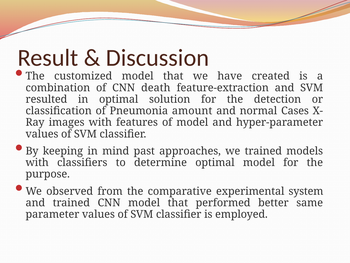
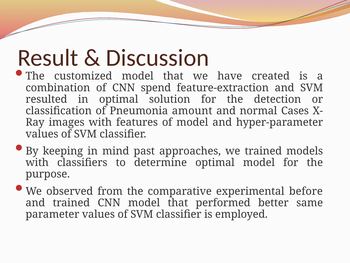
death: death -> spend (156, 88)
system: system -> before (306, 191)
